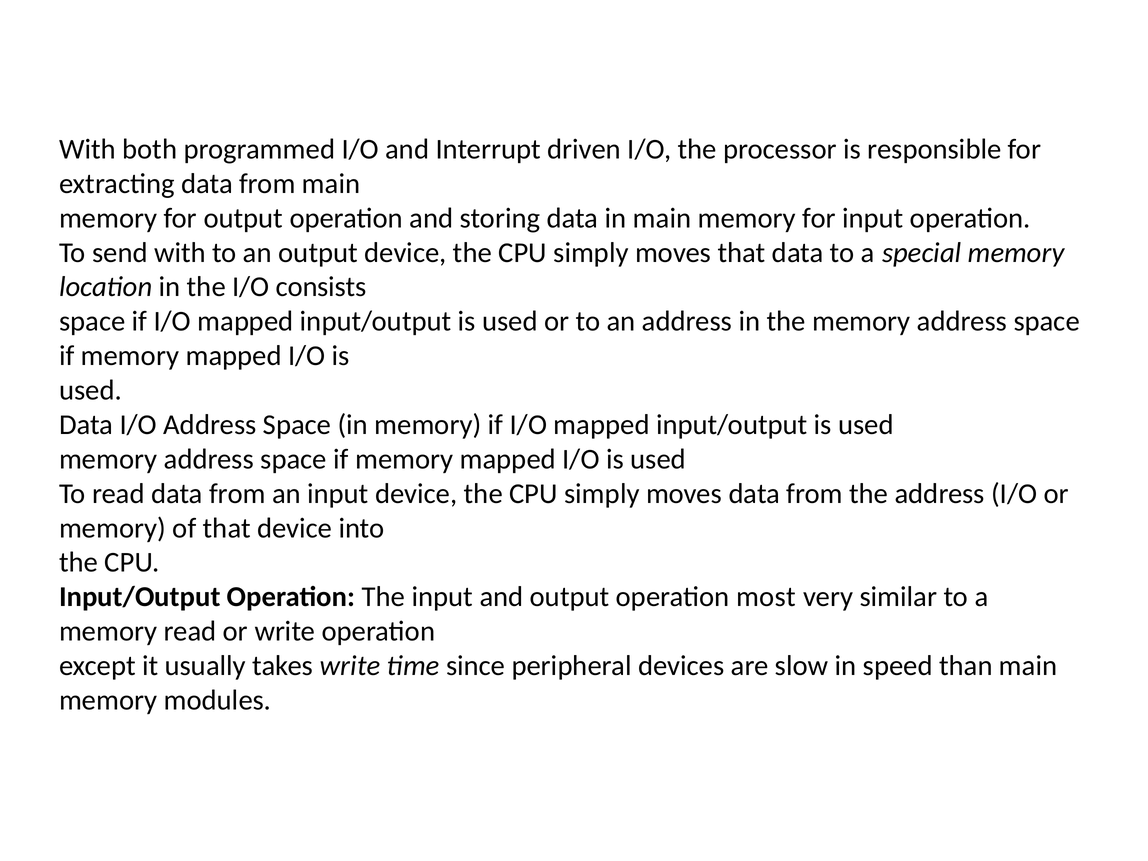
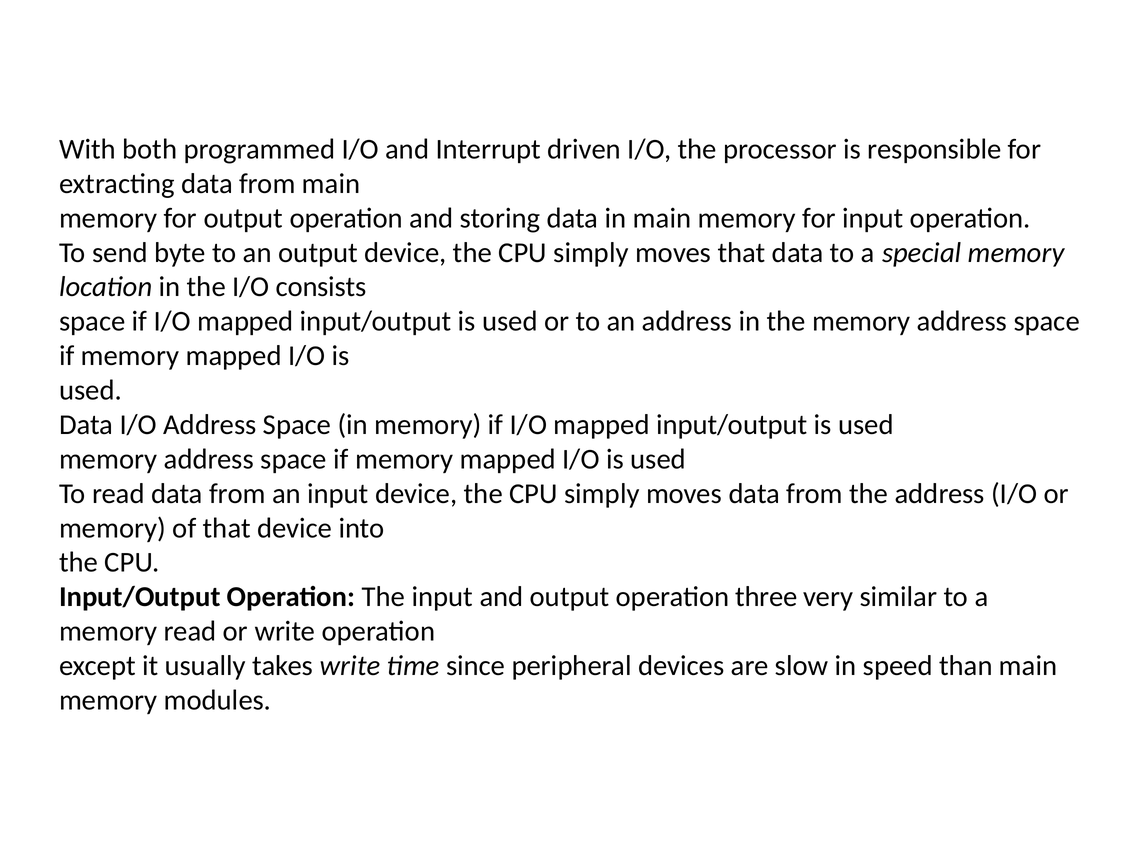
send with: with -> byte (180, 253)
most: most -> three (766, 597)
